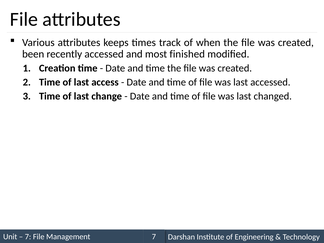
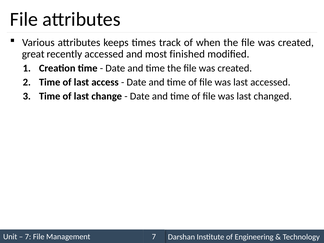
been: been -> great (33, 54)
